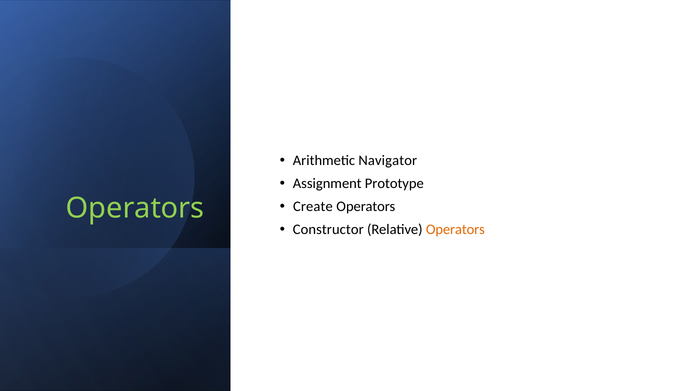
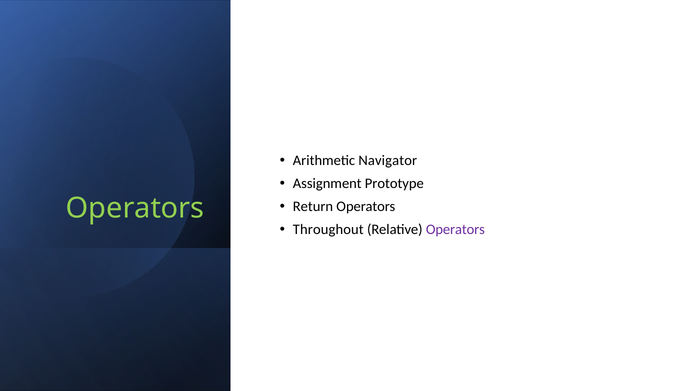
Create: Create -> Return (313, 207)
Constructor: Constructor -> Throughout (328, 230)
Operators colour: orange -> purple (455, 230)
